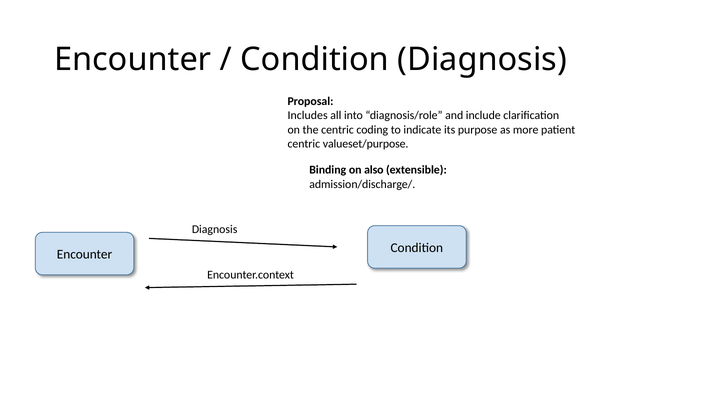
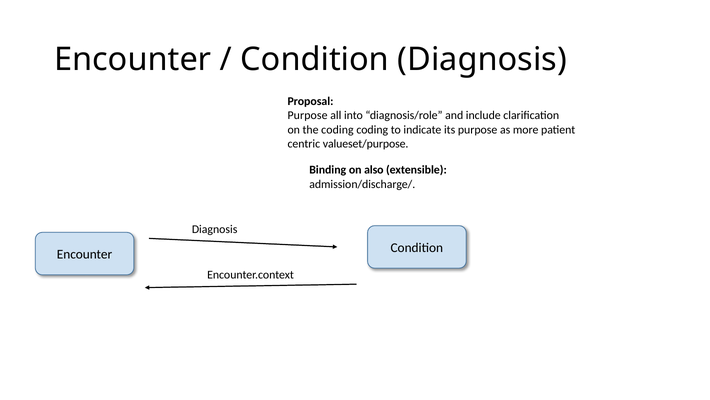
Includes: Includes -> Purpose (308, 115)
the centric: centric -> coding (337, 130)
